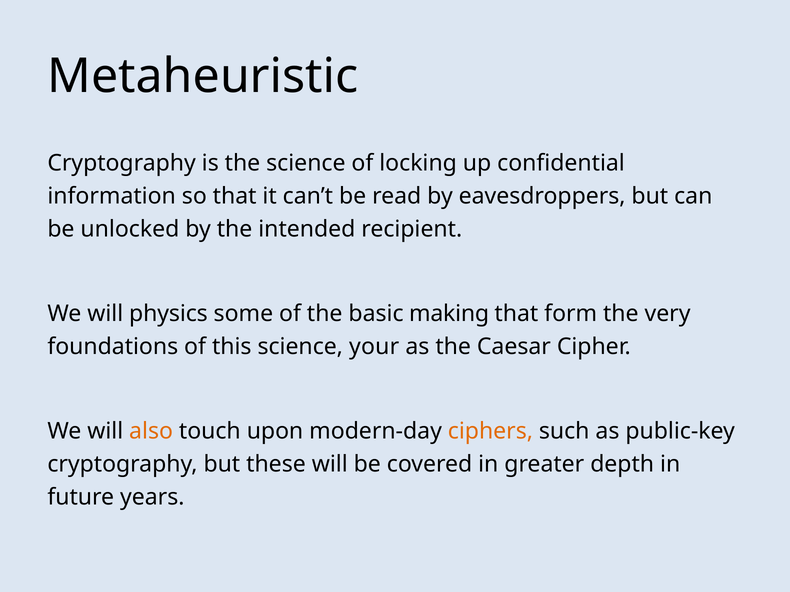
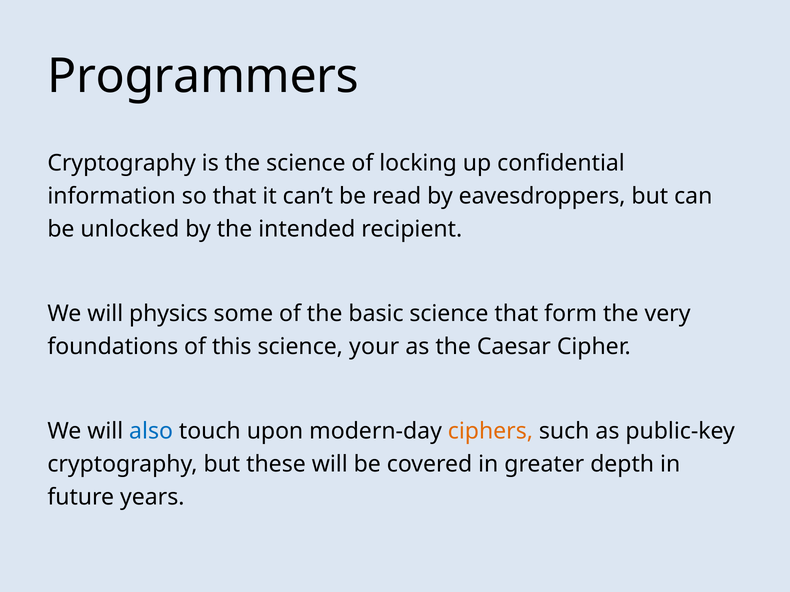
Metaheuristic: Metaheuristic -> Programmers (203, 76)
basic making: making -> science (449, 314)
also colour: orange -> blue (151, 431)
